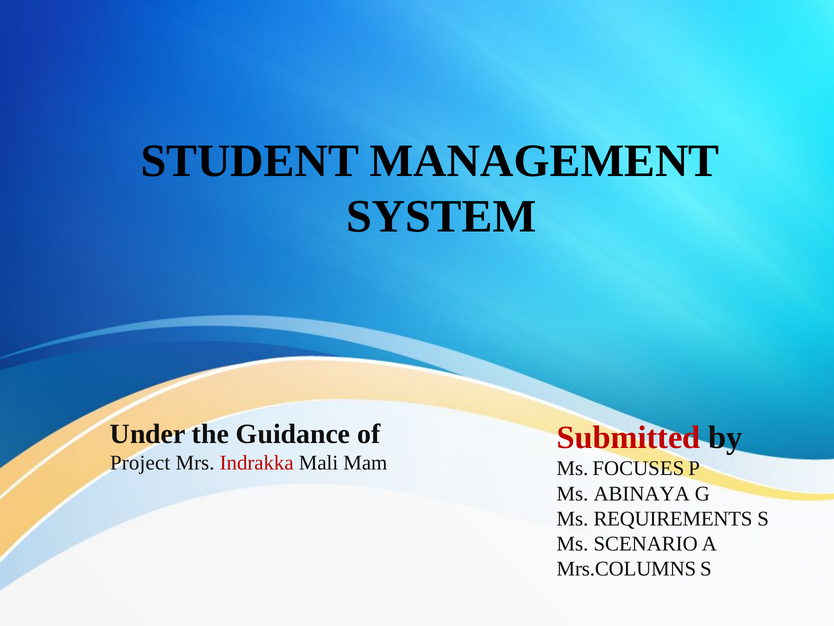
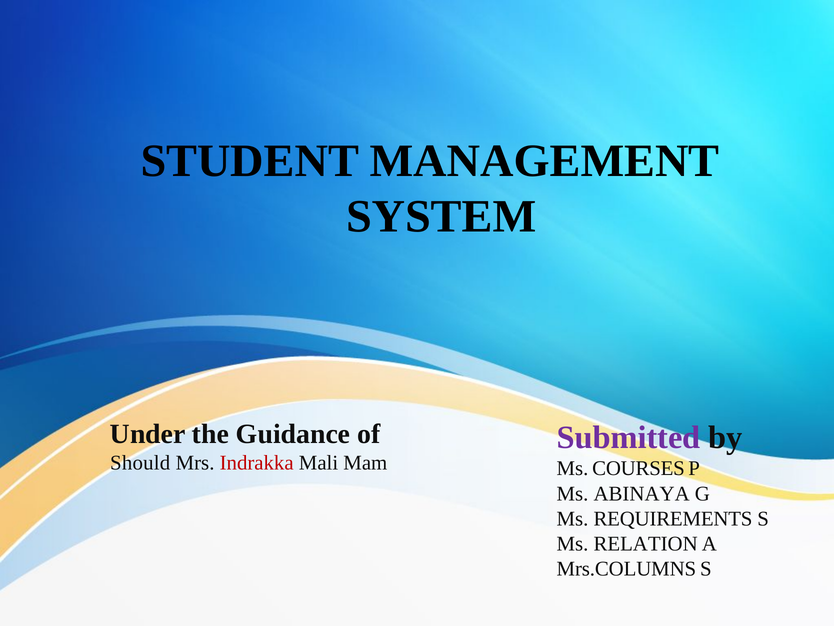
Submitted colour: red -> purple (629, 437)
Project: Project -> Should (140, 463)
FOCUSES: FOCUSES -> COURSES (638, 468)
SCENARIO: SCENARIO -> RELATION (646, 543)
